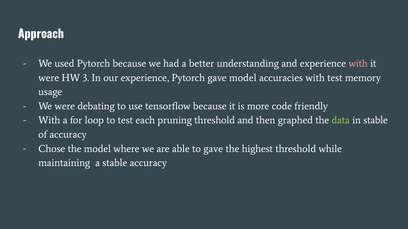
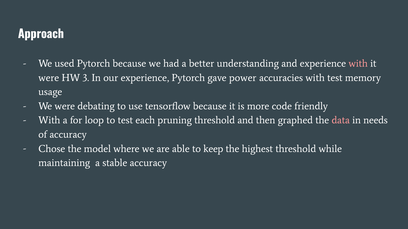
gave model: model -> power (243, 78)
data colour: light green -> pink (341, 121)
in stable: stable -> needs (376, 121)
to gave: gave -> keep (213, 149)
